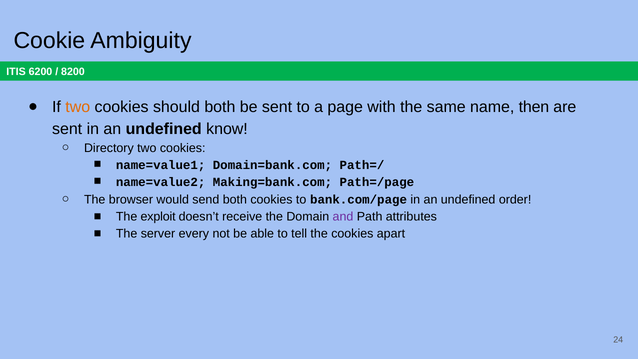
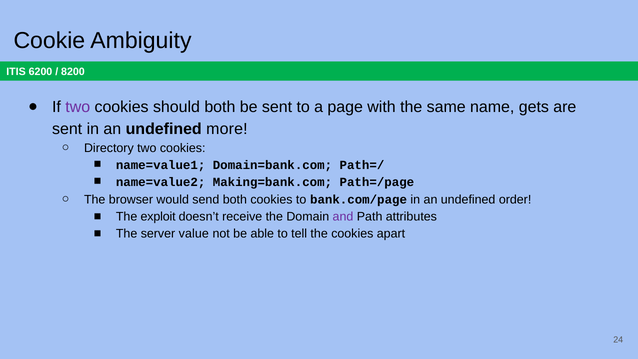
two colour: orange -> purple (78, 107)
then: then -> gets (534, 107)
know: know -> more (227, 129)
every: every -> value (194, 234)
